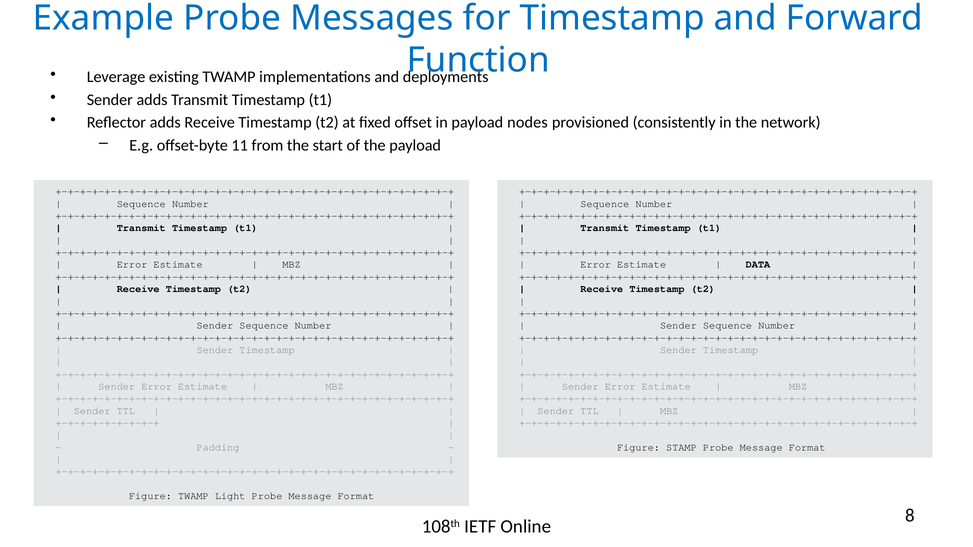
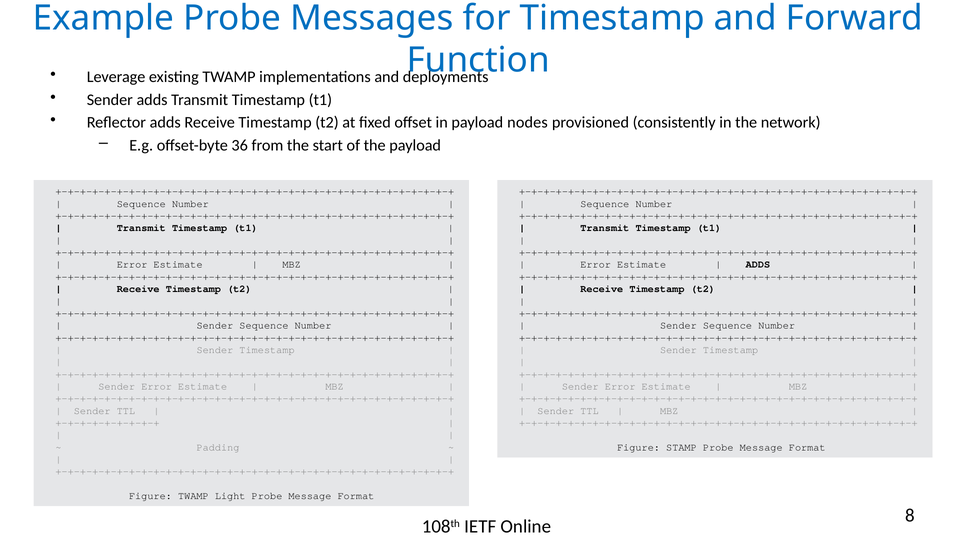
11: 11 -> 36 (240, 145)
DATA: DATA -> ADDS (758, 265)
